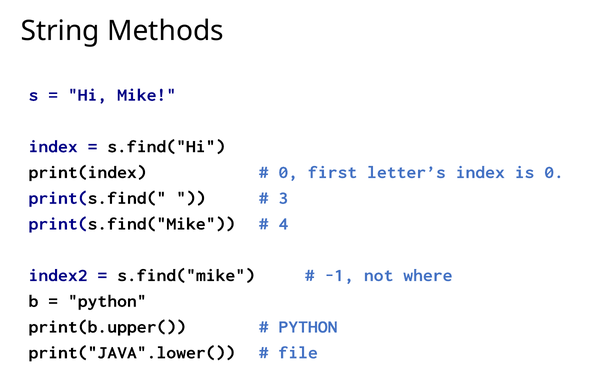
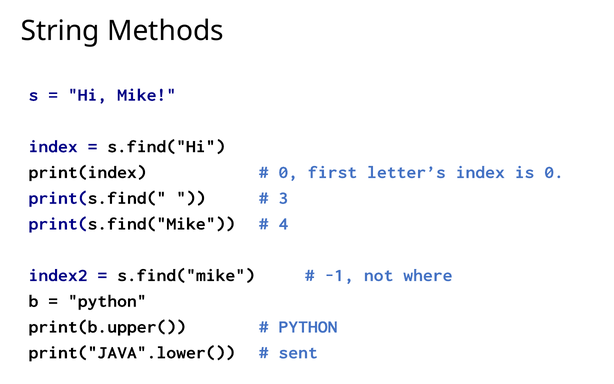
file: file -> sent (298, 352)
